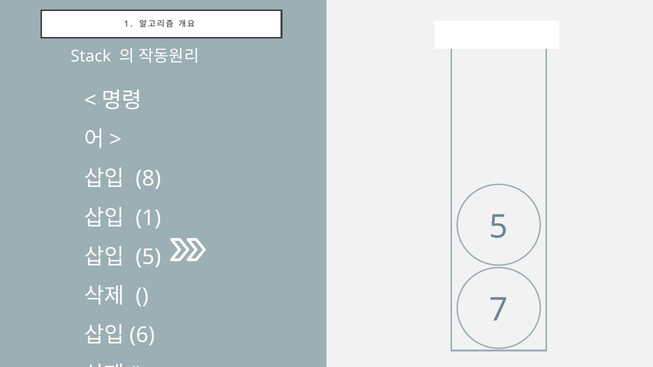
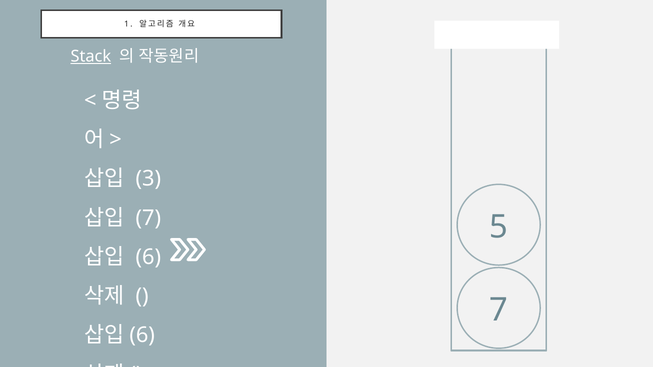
Stack underline: none -> present (91, 56)
8: 8 -> 3 (148, 179)
1: 1 -> 7 (148, 218)
5: 5 -> 6 (148, 257)
